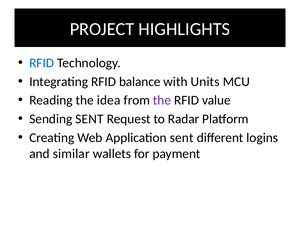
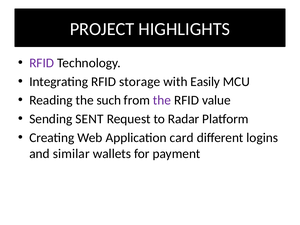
RFID colour: blue -> purple (42, 63)
balance: balance -> storage (140, 82)
Units: Units -> Easily (205, 82)
idea: idea -> such (109, 100)
Application sent: sent -> card (182, 138)
